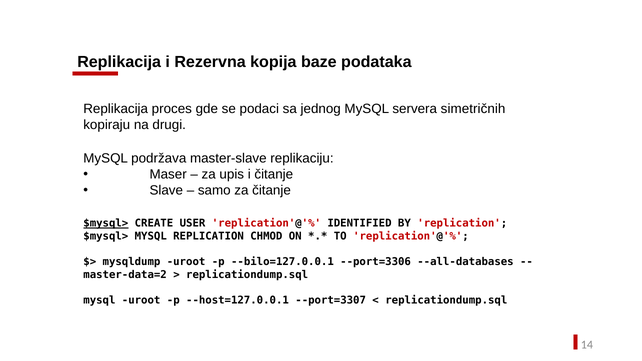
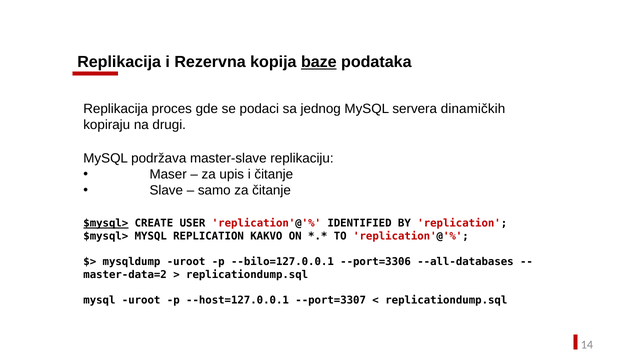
baze underline: none -> present (319, 62)
simetričnih: simetričnih -> dinamičkih (473, 109)
CHMOD: CHMOD -> KAKVO (266, 236)
